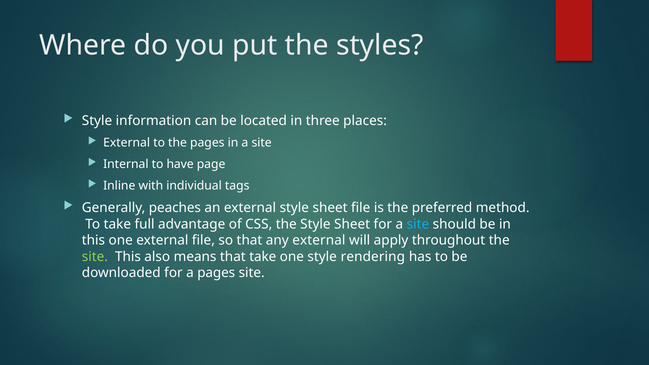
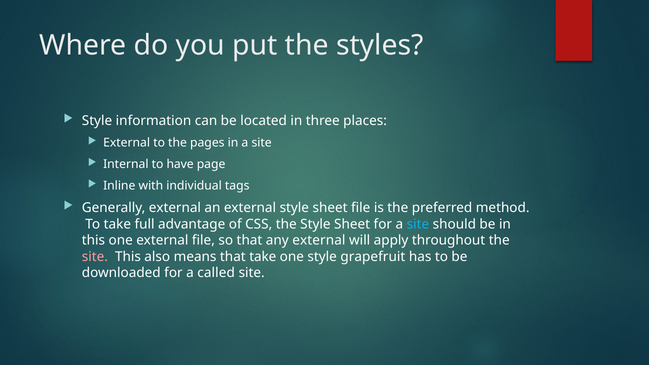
Generally peaches: peaches -> external (175, 208)
site colour: light green -> pink (95, 257)
rendering: rendering -> grapefruit (373, 257)
a pages: pages -> called (216, 273)
